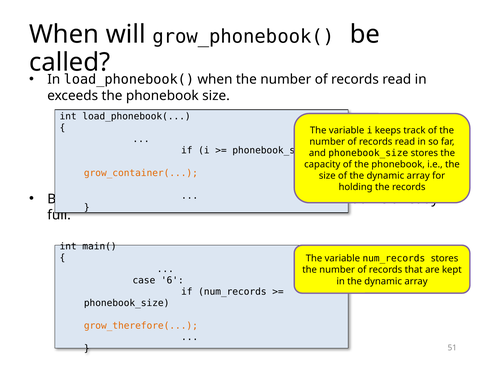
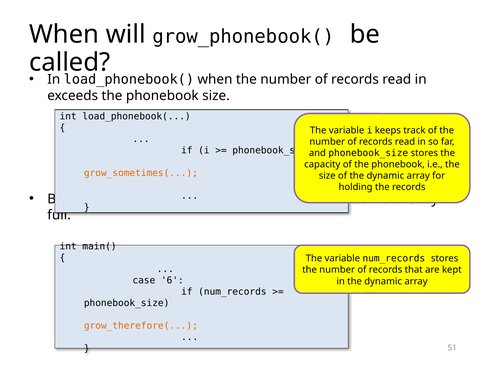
grow_container(: grow_container( -> grow_sometimes( (141, 173)
